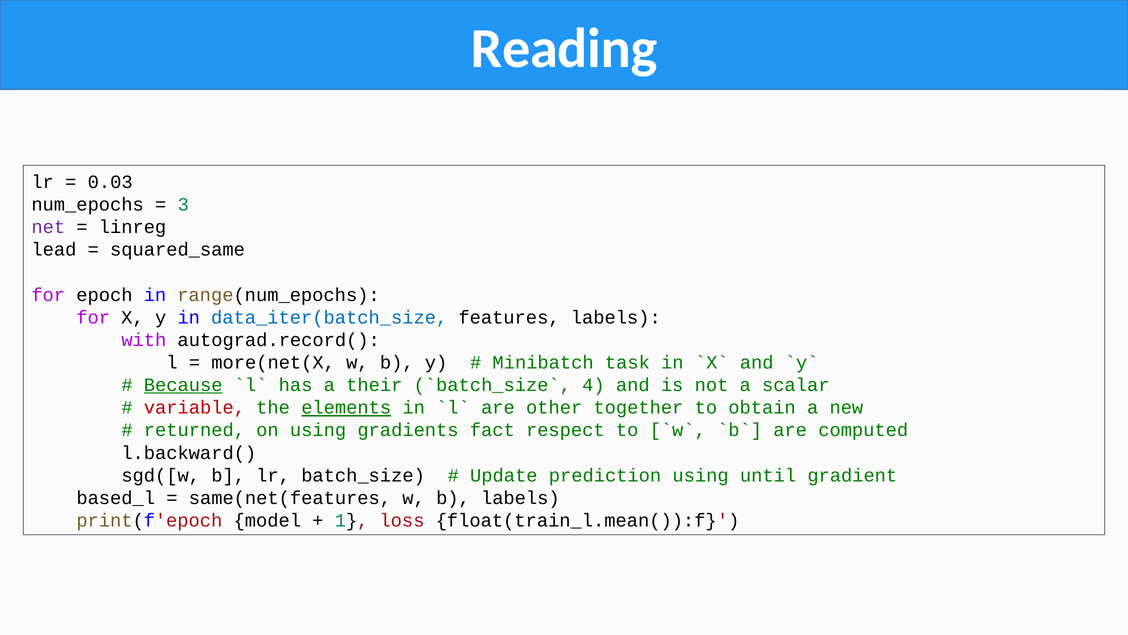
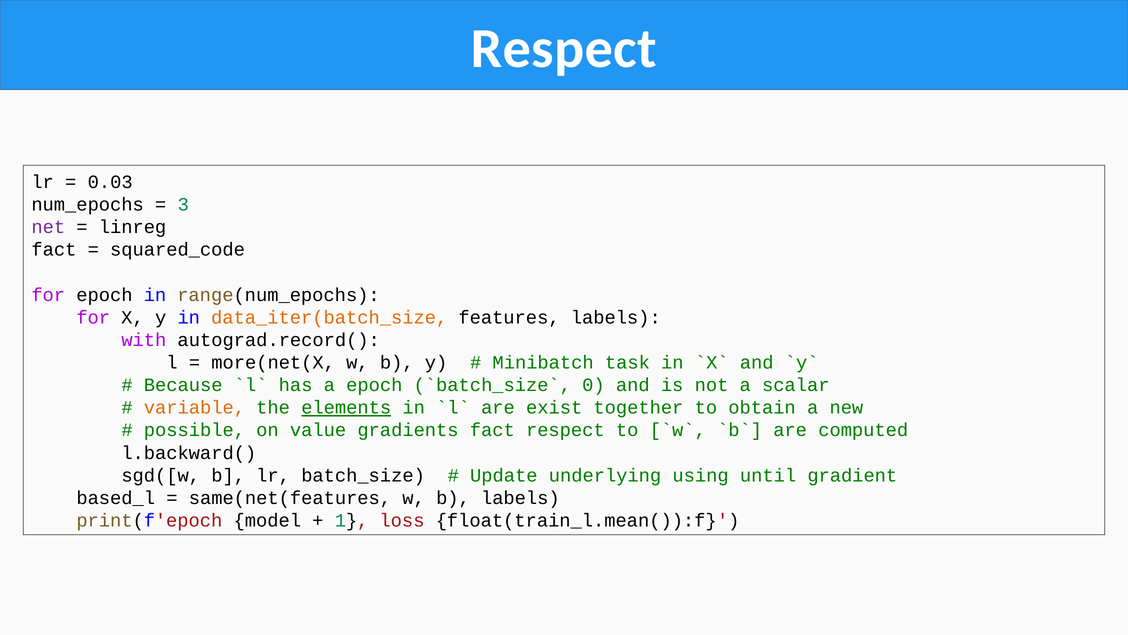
Reading: Reading -> Respect (564, 49)
lead: lead -> fact (54, 249)
squared_same: squared_same -> squared_code (178, 249)
data_iter(batch_size colour: blue -> orange (329, 317)
Because underline: present -> none (183, 385)
a their: their -> epoch (374, 385)
4: 4 -> 0 (593, 385)
variable colour: red -> orange (194, 407)
other: other -> exist (554, 407)
returned: returned -> possible (194, 430)
on using: using -> value (318, 430)
prediction: prediction -> underlying (605, 475)
